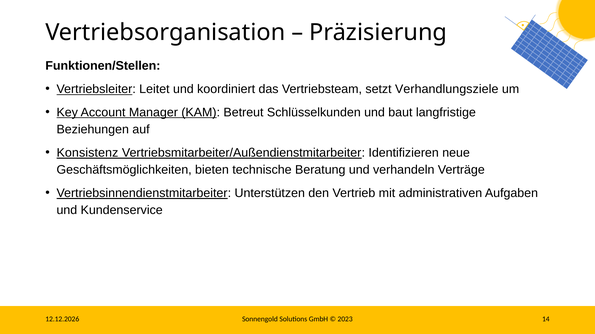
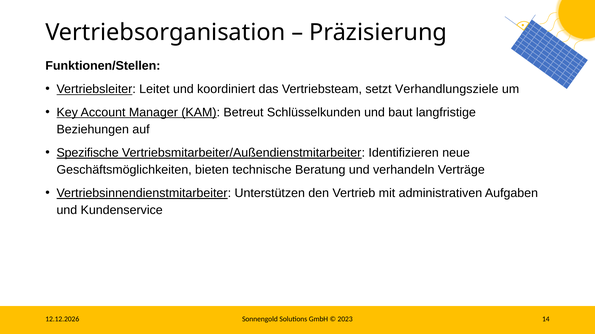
Konsistenz: Konsistenz -> Spezifische (88, 153)
